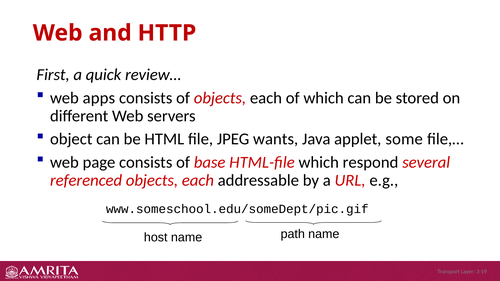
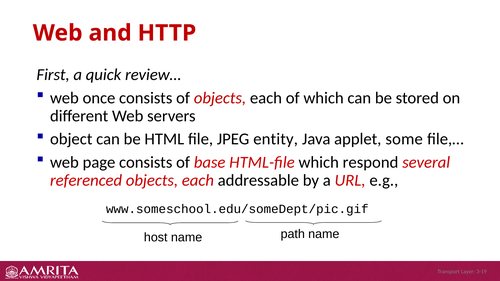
apps: apps -> once (99, 98)
wants: wants -> entity (276, 139)
